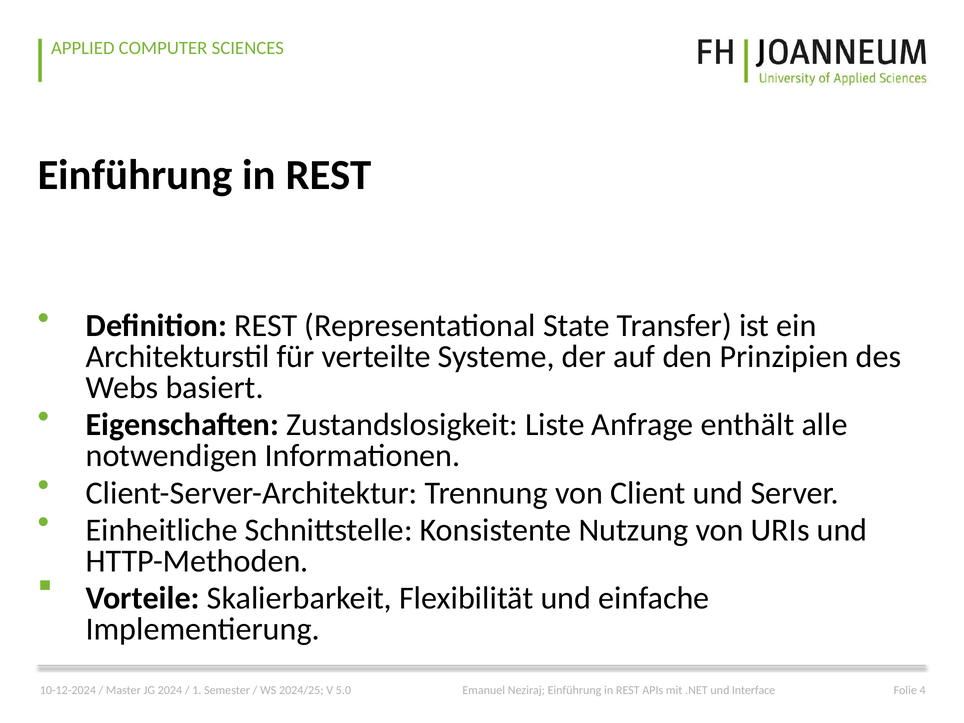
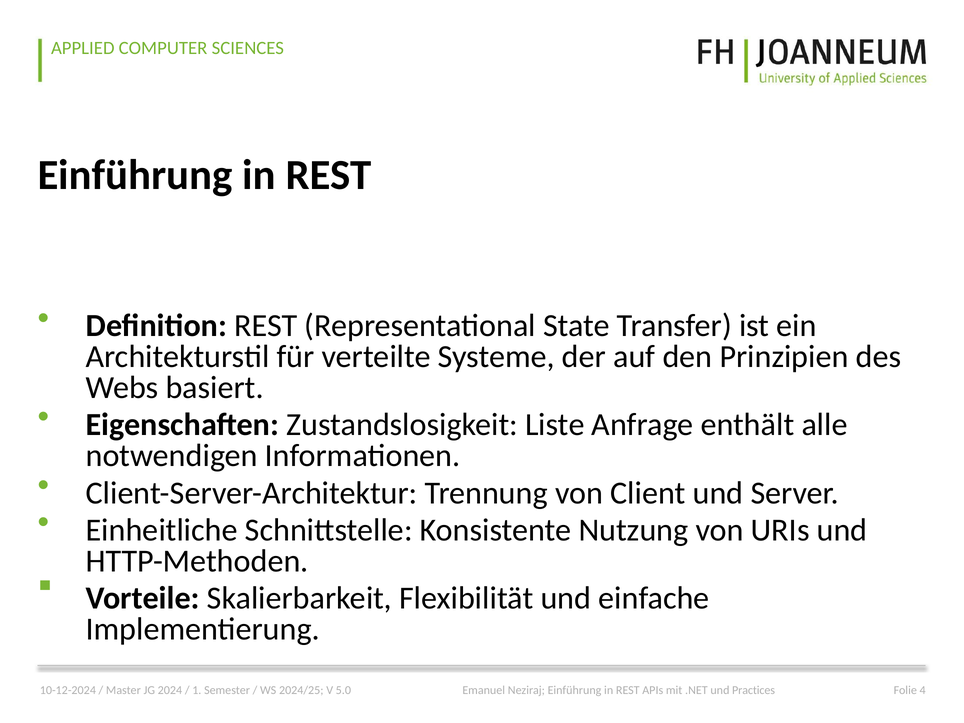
Interface: Interface -> Practices (754, 690)
